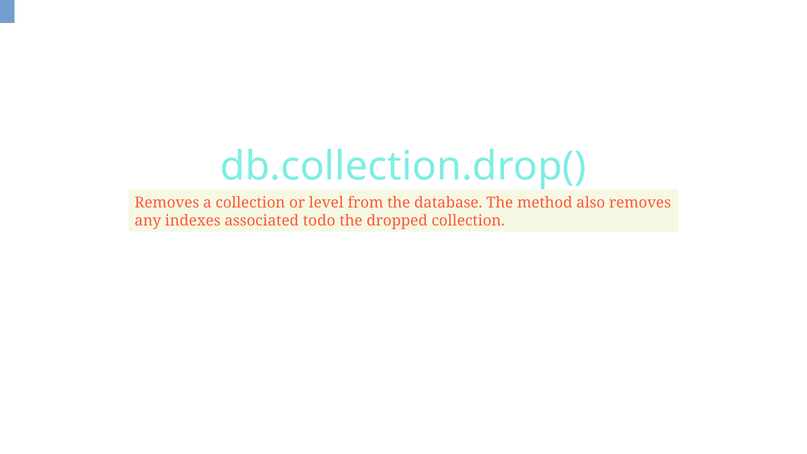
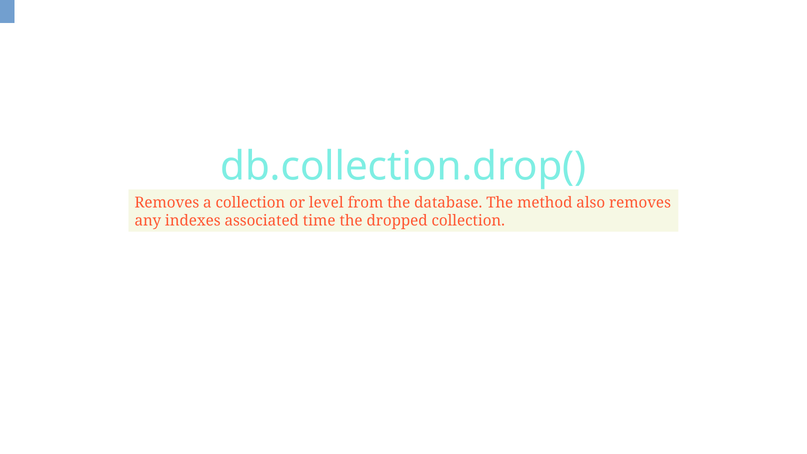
todo: todo -> time (319, 221)
